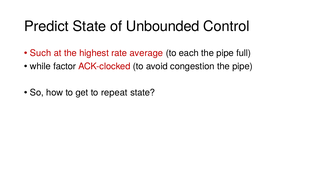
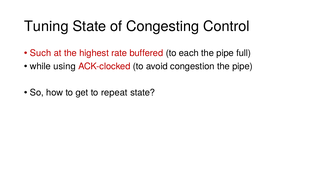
Predict: Predict -> Tuning (46, 26)
Unbounded: Unbounded -> Congesting (163, 26)
average: average -> buffered (146, 53)
factor: factor -> using (65, 66)
